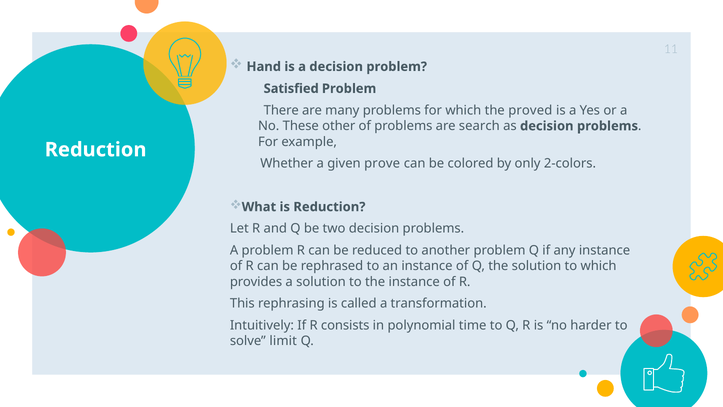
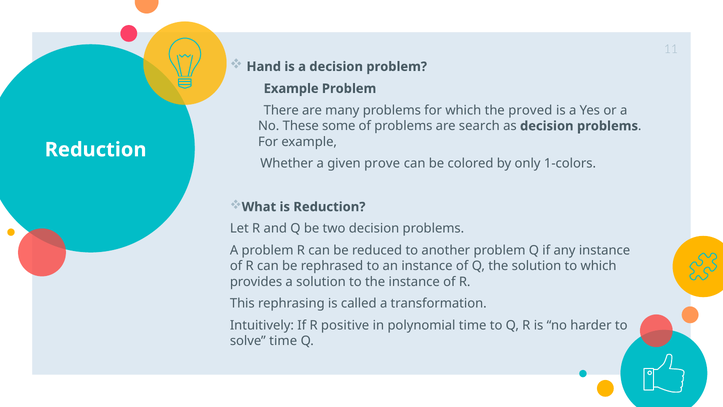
Satisfied: Satisfied -> Example (291, 89)
other: other -> some (339, 126)
2-colors: 2-colors -> 1-colors (570, 163)
consists: consists -> positive (345, 325)
solve limit: limit -> time (283, 341)
